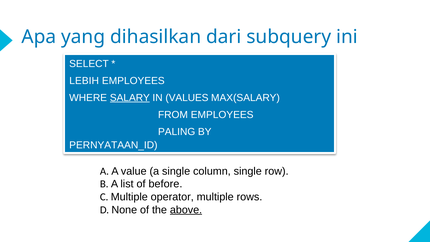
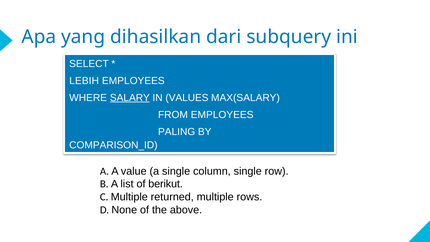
PERNYATAAN_ID: PERNYATAAN_ID -> COMPARISON_ID (113, 145)
before: before -> berikut (166, 184)
operator: operator -> returned (172, 197)
above underline: present -> none (186, 210)
